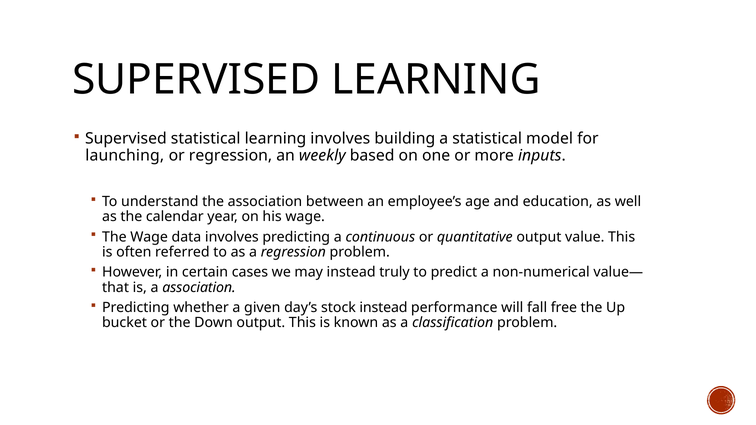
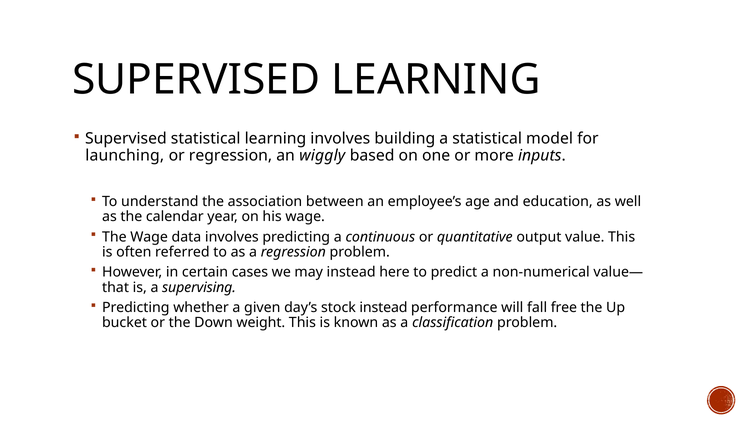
weekly: weekly -> wiggly (322, 156)
truly: truly -> here (394, 272)
a association: association -> supervising (199, 288)
Down output: output -> weight (261, 323)
